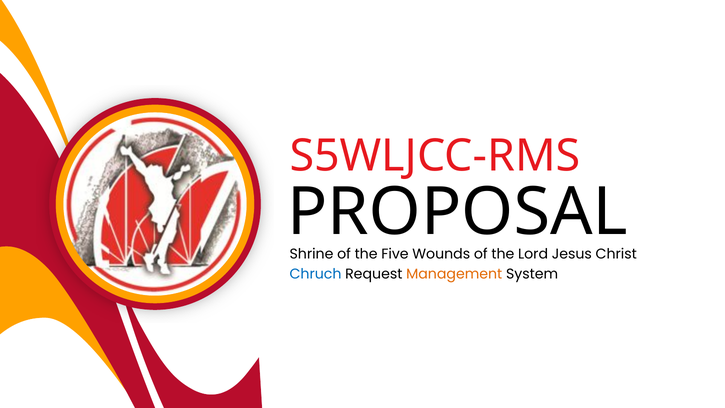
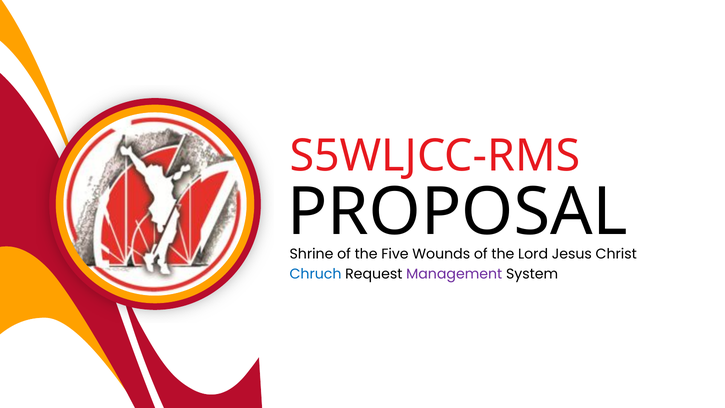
Management colour: orange -> purple (454, 274)
